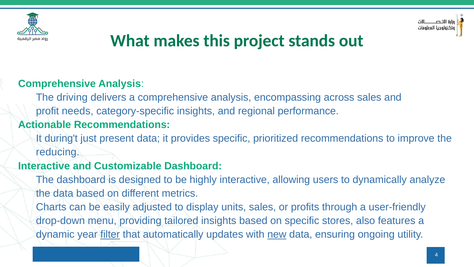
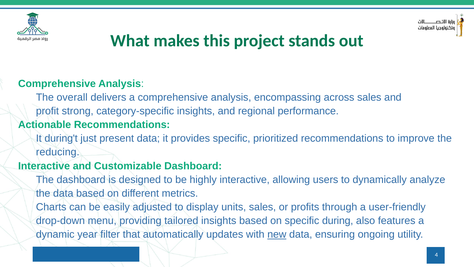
driving: driving -> overall (72, 97)
needs: needs -> strong (78, 111)
stores: stores -> during (338, 220)
filter underline: present -> none (110, 234)
